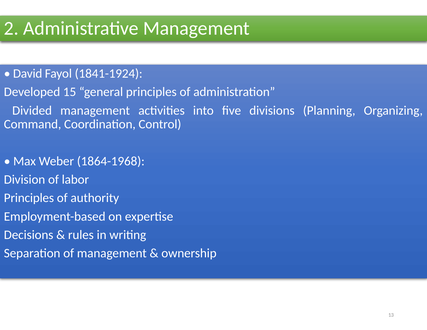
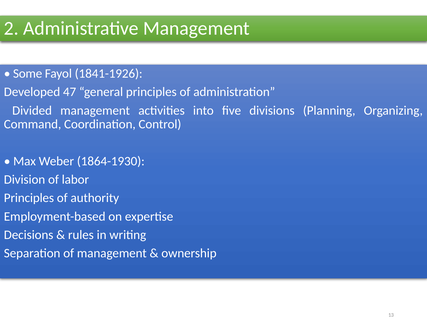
David: David -> Some (28, 74)
1841-1924: 1841-1924 -> 1841-1926 (109, 74)
15: 15 -> 47 (70, 92)
1864-1968: 1864-1968 -> 1864-1930 (111, 161)
